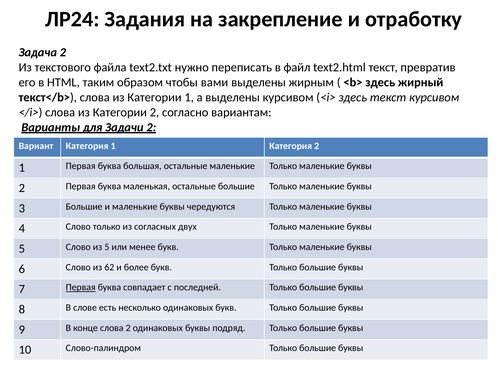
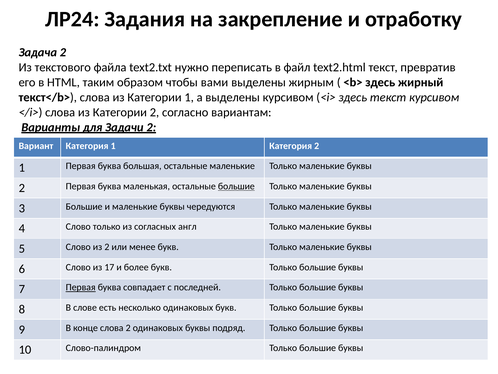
большие underline: none -> present (236, 186)
двух: двух -> англ (187, 226)
из 5: 5 -> 2 (107, 247)
62: 62 -> 17 (109, 267)
